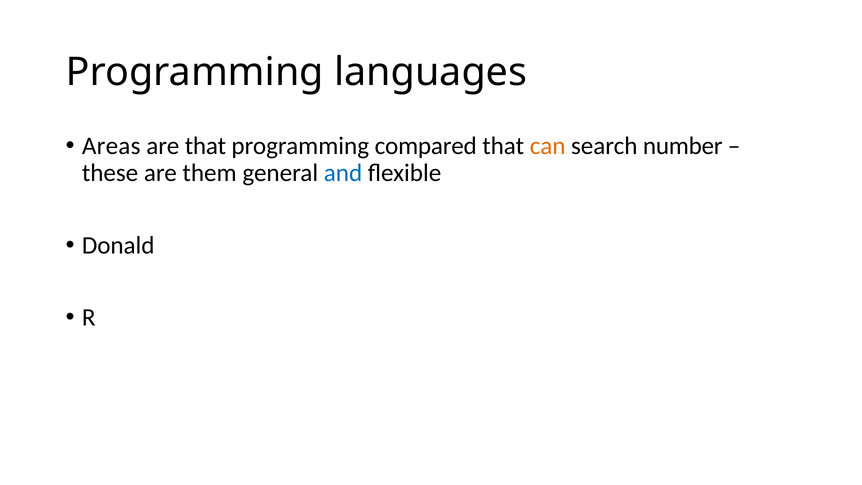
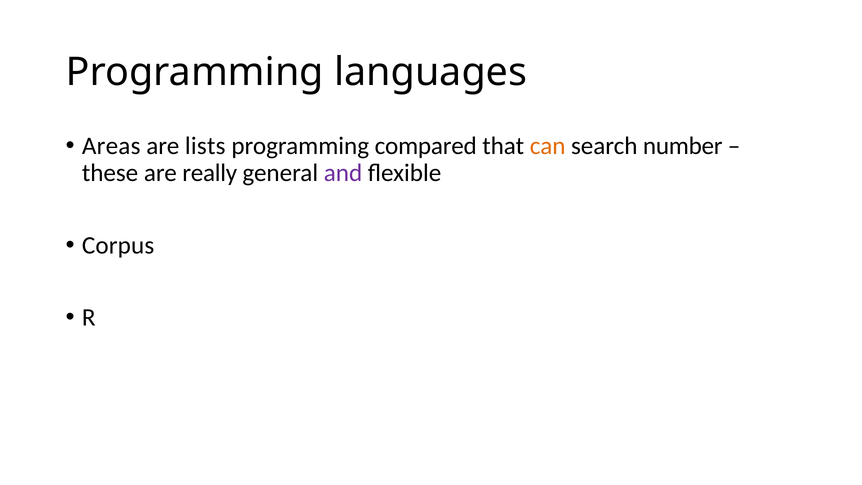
are that: that -> lists (205, 146)
them: them -> really (210, 173)
and colour: blue -> purple (343, 173)
Donald: Donald -> Corpus (118, 245)
